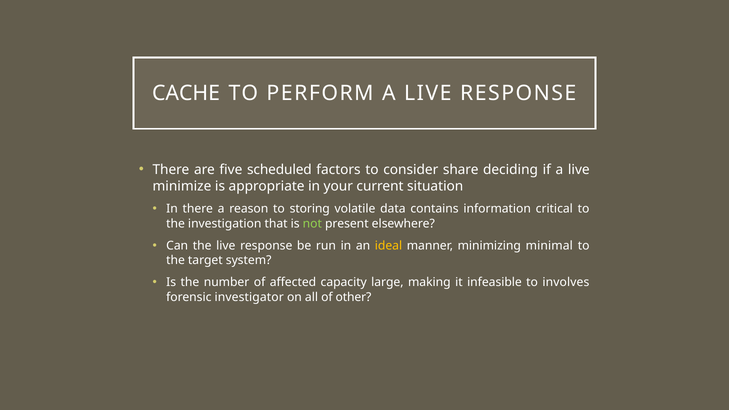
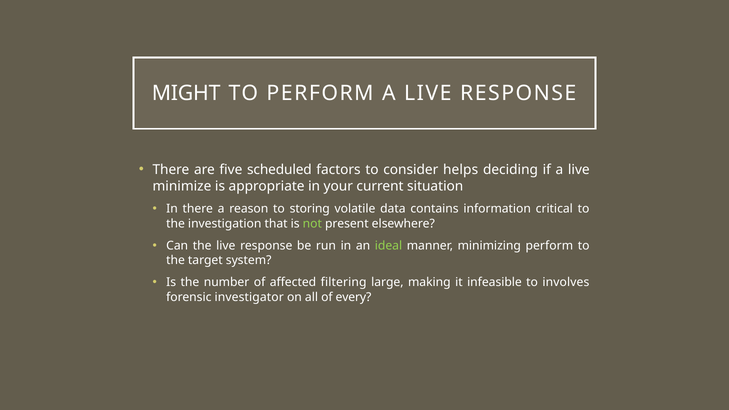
CACHE: CACHE -> MIGHT (186, 93)
share: share -> helps (461, 170)
ideal colour: yellow -> light green (388, 246)
minimizing minimal: minimal -> perform (549, 246)
capacity: capacity -> filtering (344, 282)
other: other -> every (353, 297)
